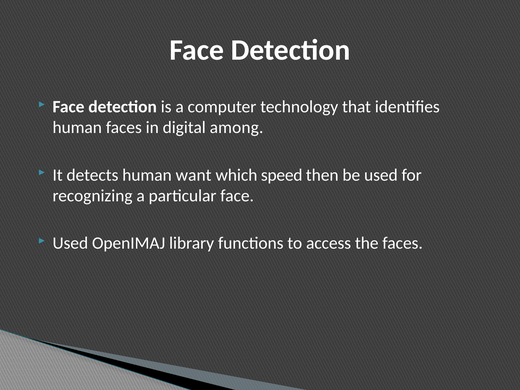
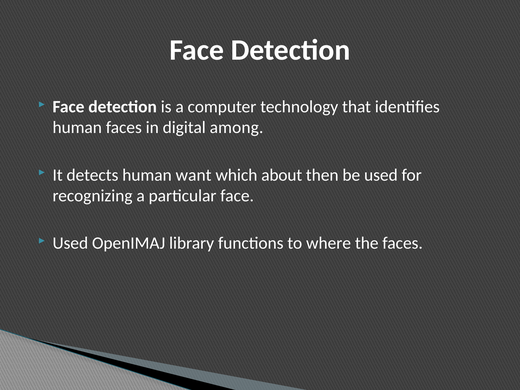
speed: speed -> about (282, 175)
access: access -> where (329, 243)
